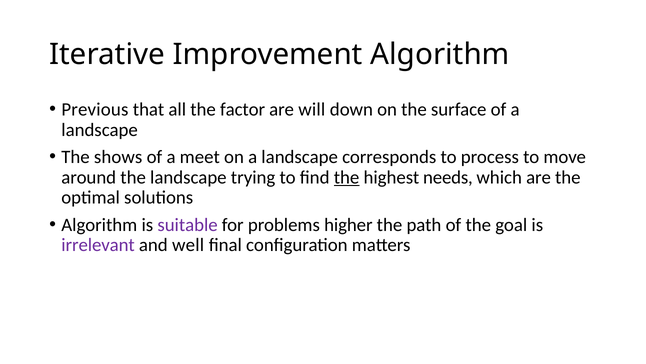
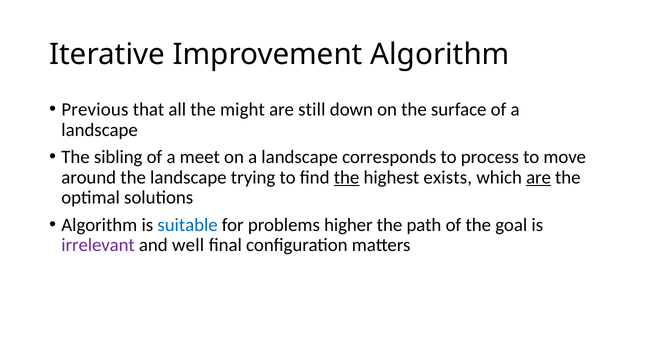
factor: factor -> might (242, 109)
will: will -> still (312, 109)
shows: shows -> sibling (118, 157)
needs: needs -> exists (448, 177)
are underline: none -> present (539, 177)
suitable colour: purple -> blue (188, 224)
